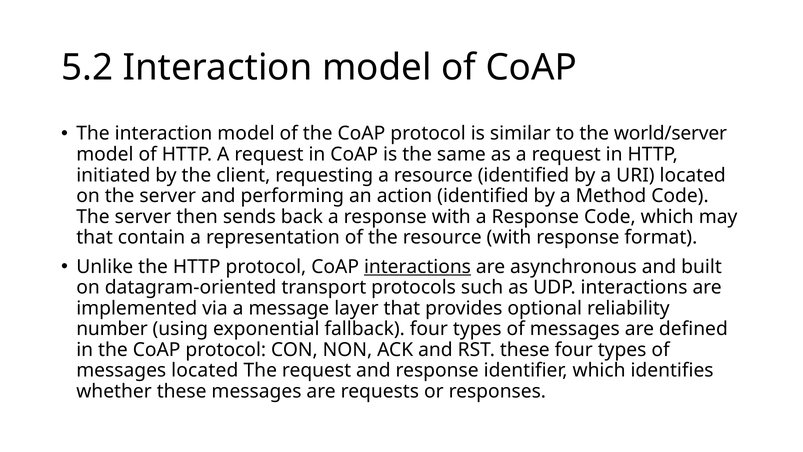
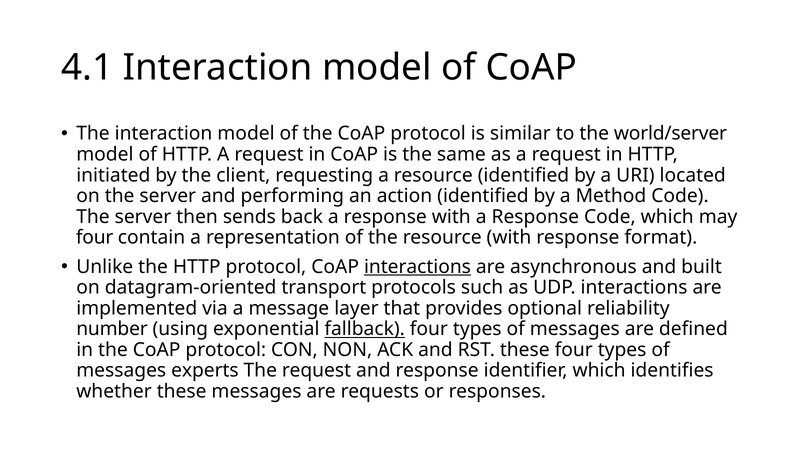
5.2: 5.2 -> 4.1 (87, 67)
that: that -> four (95, 237)
fallback underline: none -> present (365, 329)
messages located: located -> experts (205, 370)
